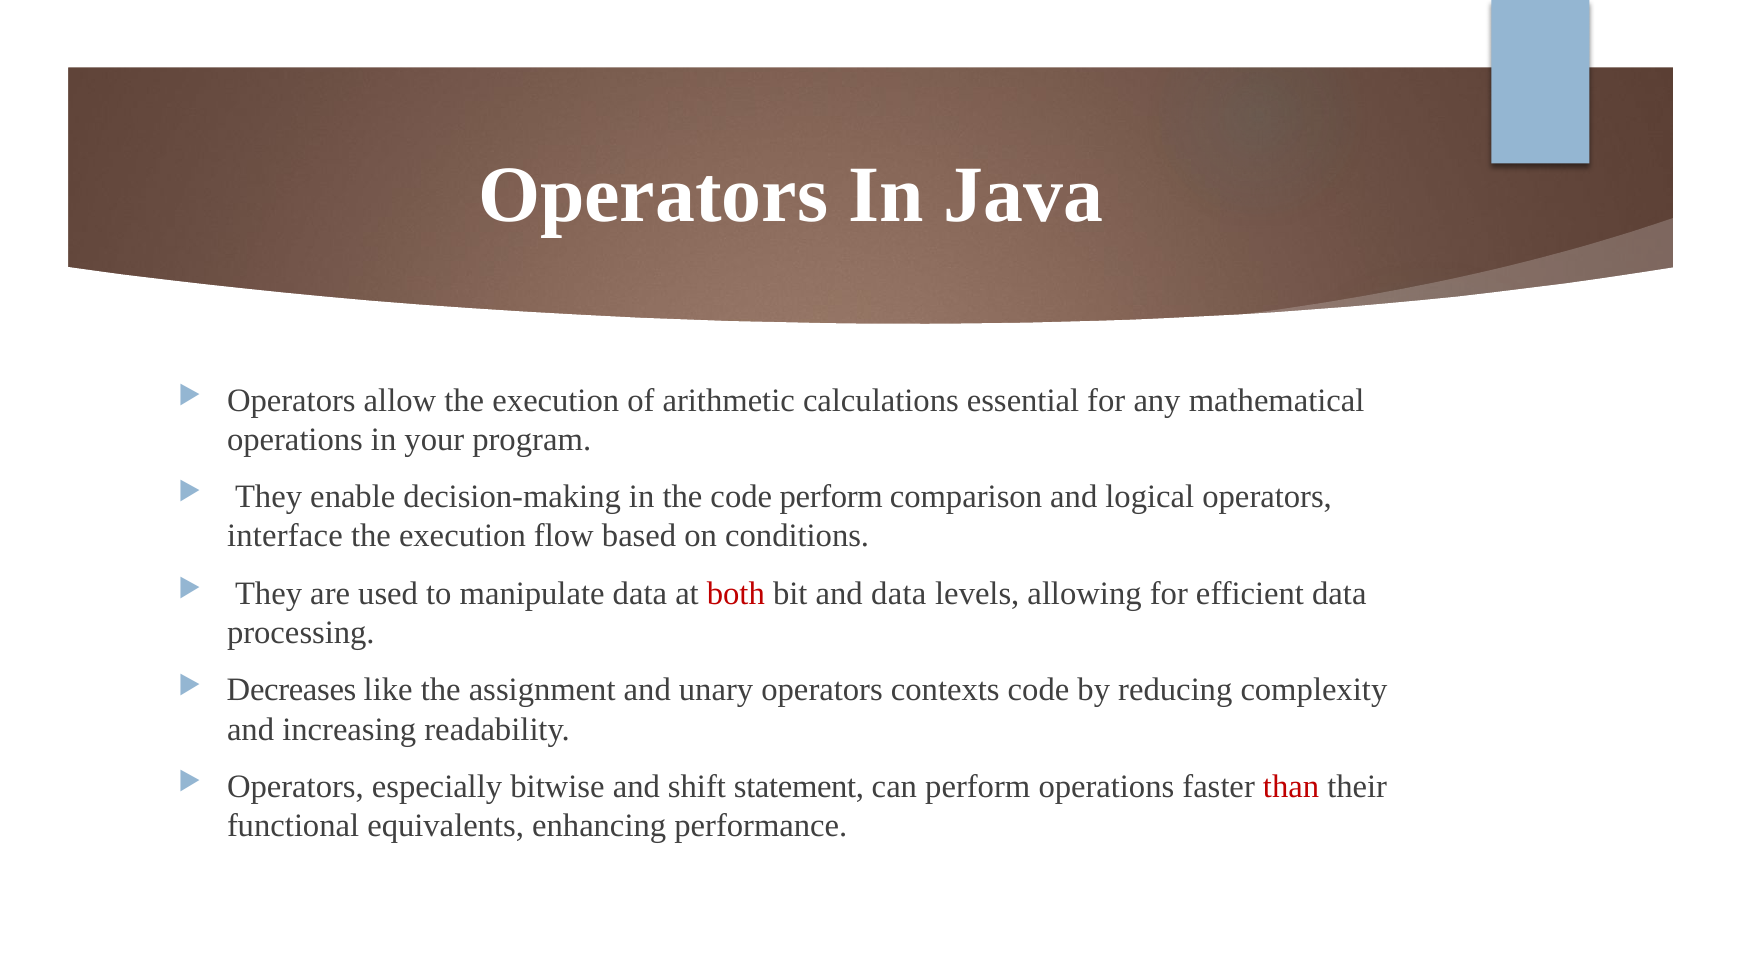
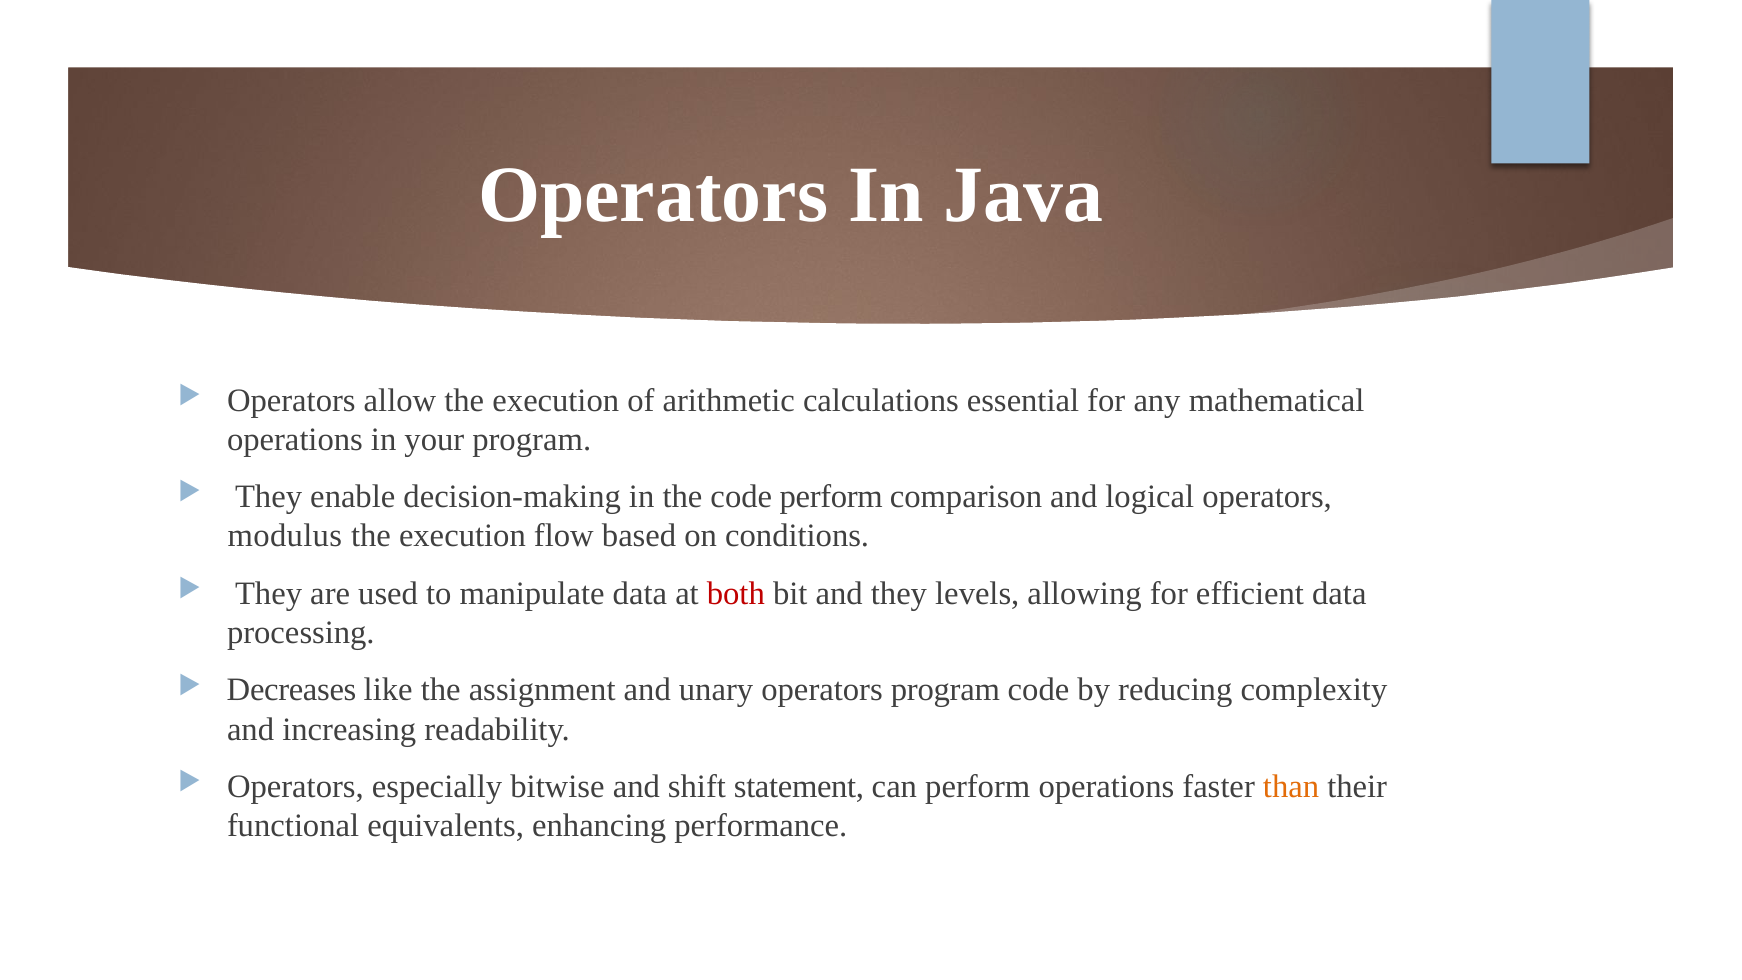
interface: interface -> modulus (285, 536)
and data: data -> they (899, 593)
operators contexts: contexts -> program (945, 690)
than colour: red -> orange (1291, 787)
